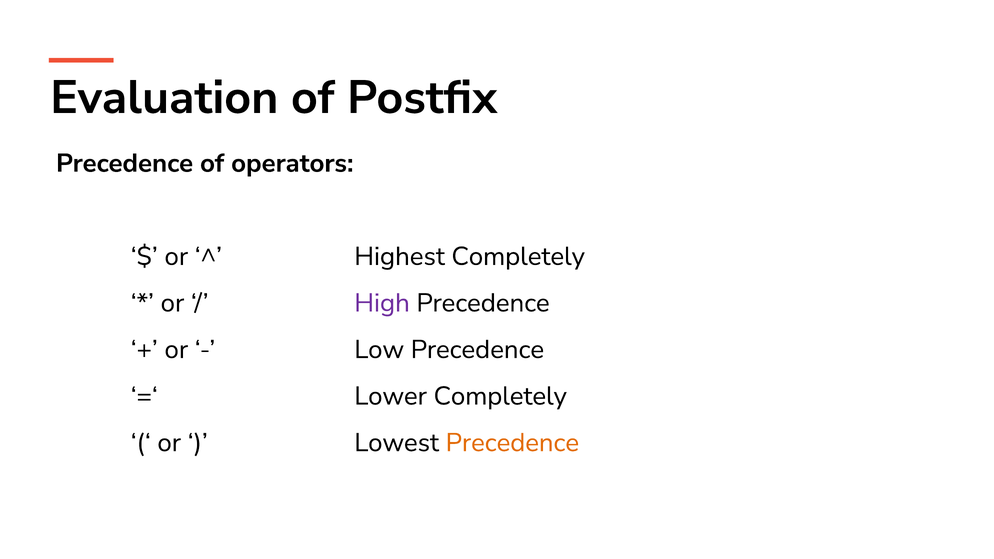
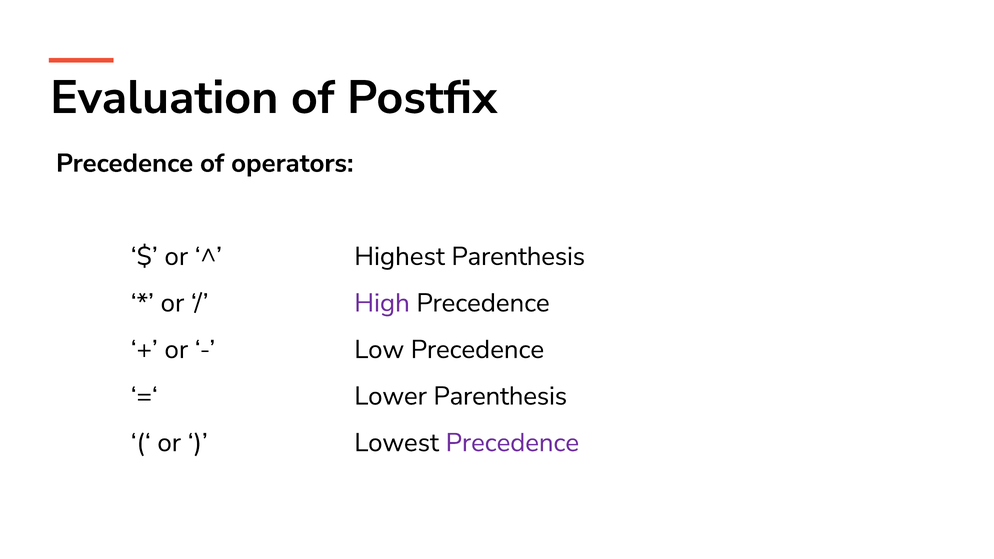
Highest Completely: Completely -> Parenthesis (518, 256)
Lower Completely: Completely -> Parenthesis (500, 396)
Precedence colour: orange -> purple (512, 443)
